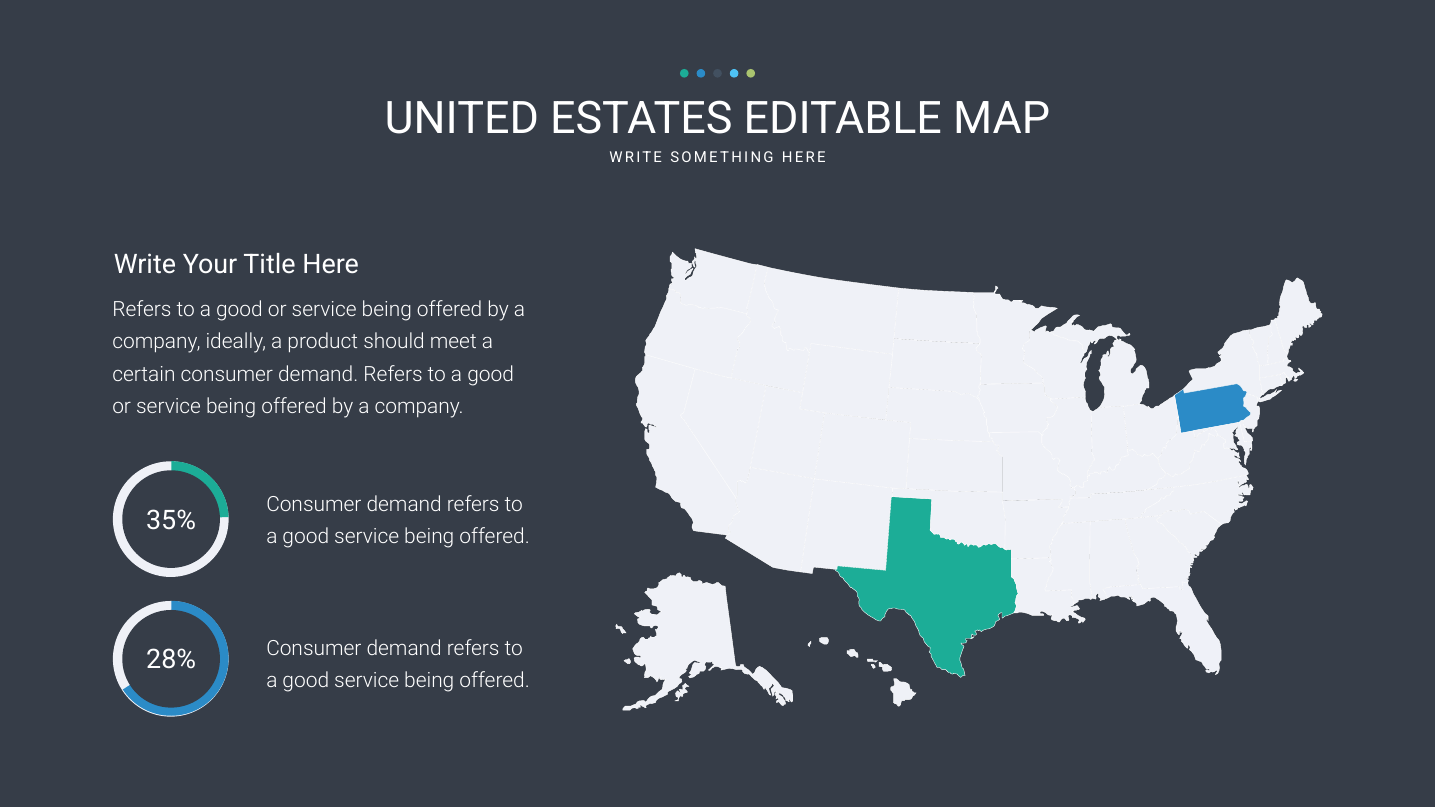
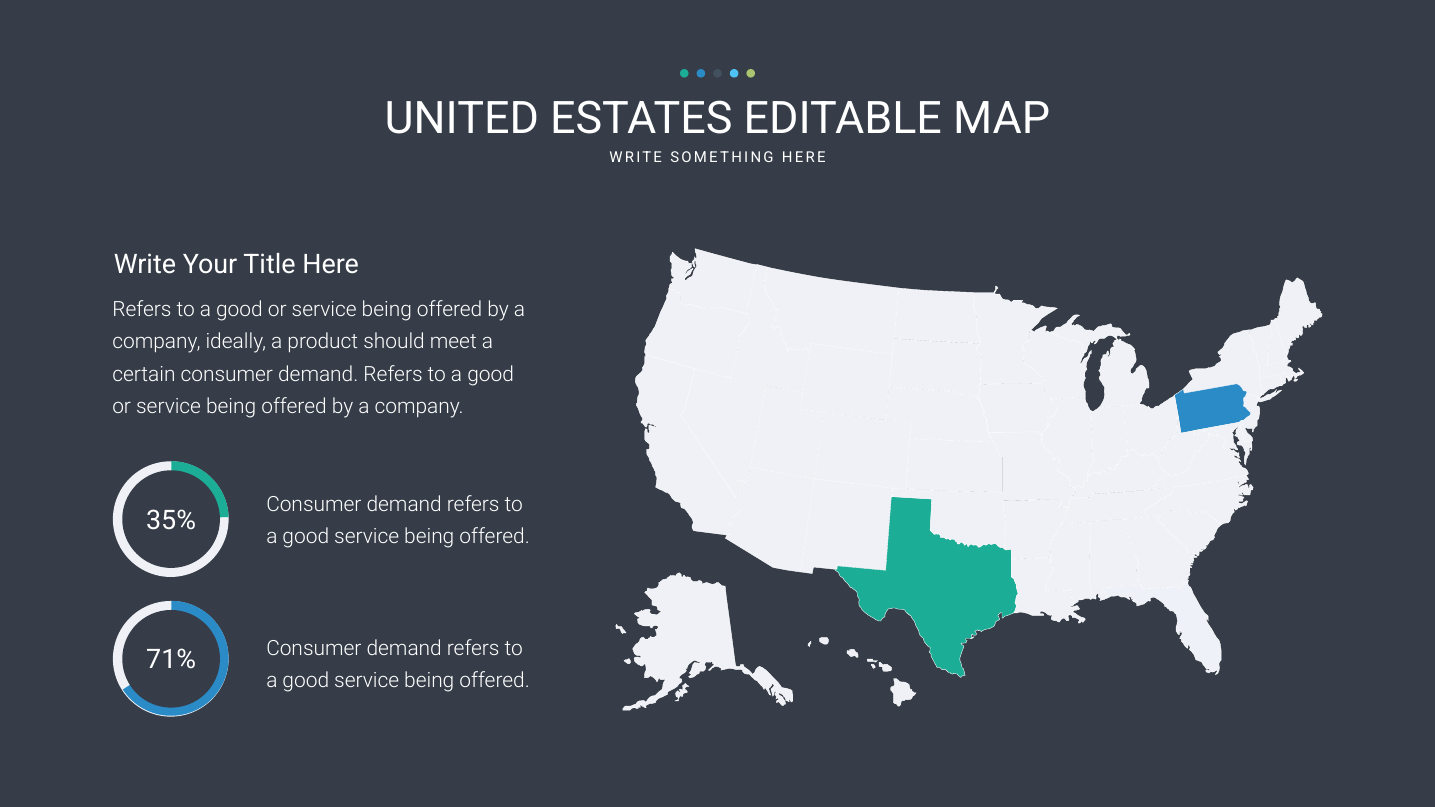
28%: 28% -> 71% (171, 660)
